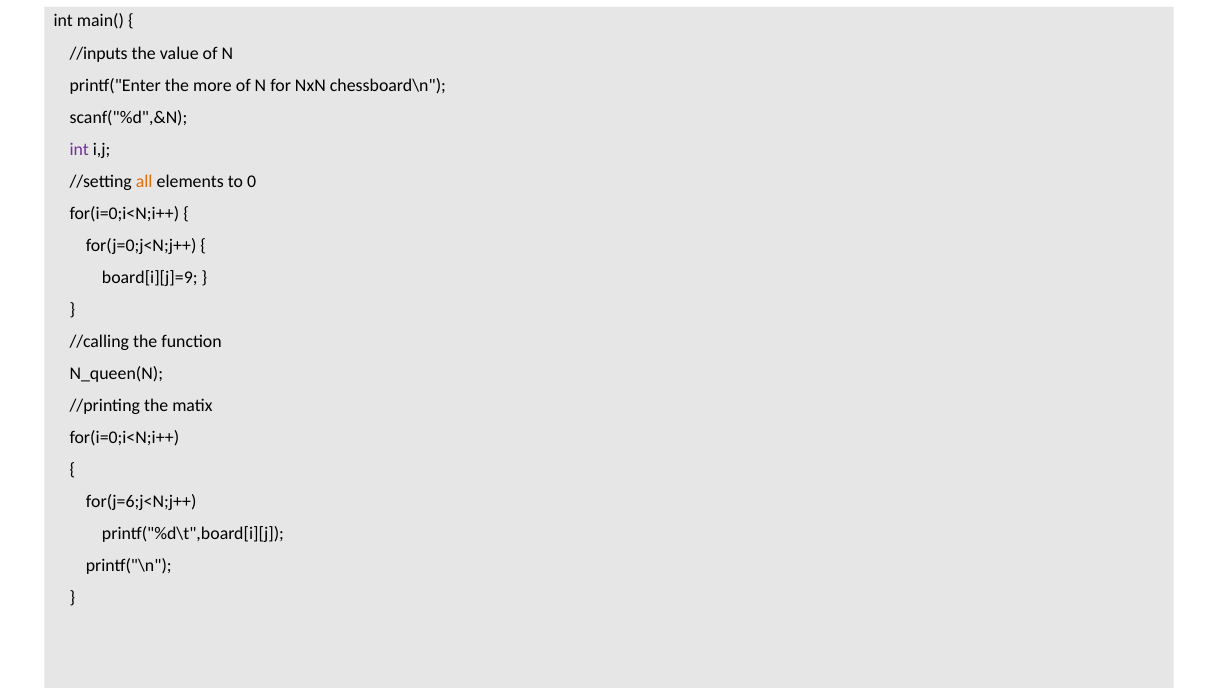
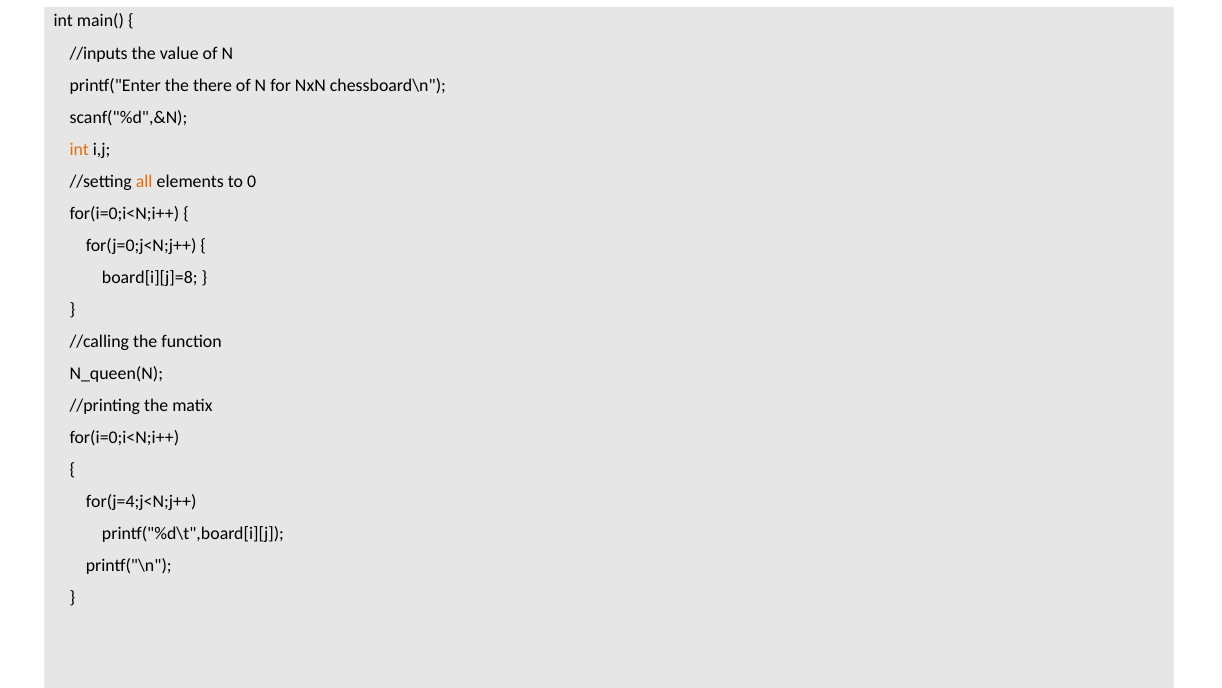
more: more -> there (212, 85)
int colour: purple -> orange (79, 149)
board[i][j]=9: board[i][j]=9 -> board[i][j]=8 (150, 277)
for(j=6;j<N;j++: for(j=6;j<N;j++ -> for(j=4;j<N;j++ (141, 501)
